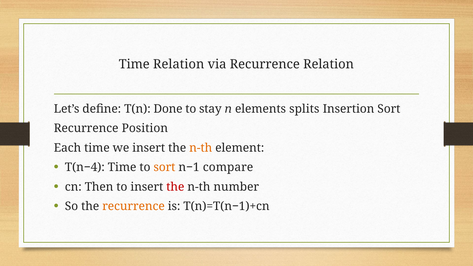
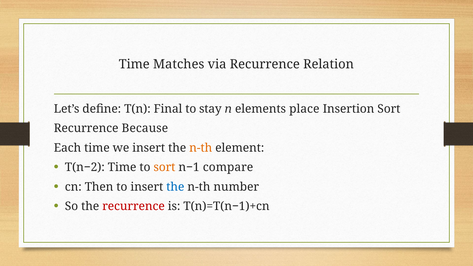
Time Relation: Relation -> Matches (179, 64)
Done: Done -> Final (168, 109)
splits: splits -> place (304, 109)
Position: Position -> Because (145, 128)
T(n−4: T(n−4 -> T(n−2 (85, 167)
the colour: red -> blue (175, 187)
recurrence colour: orange -> red (134, 206)
